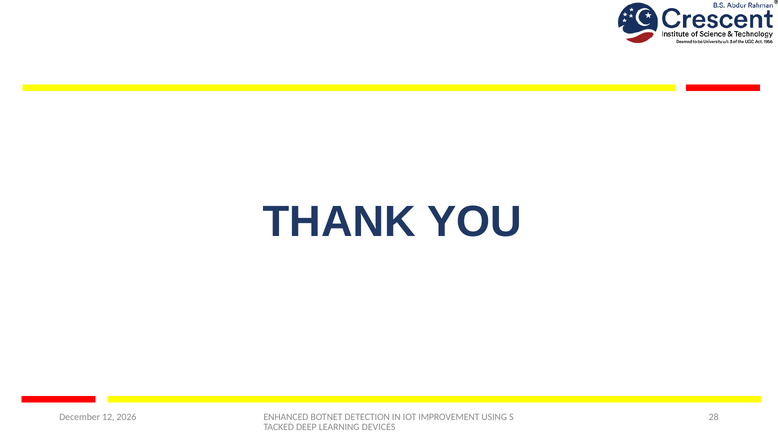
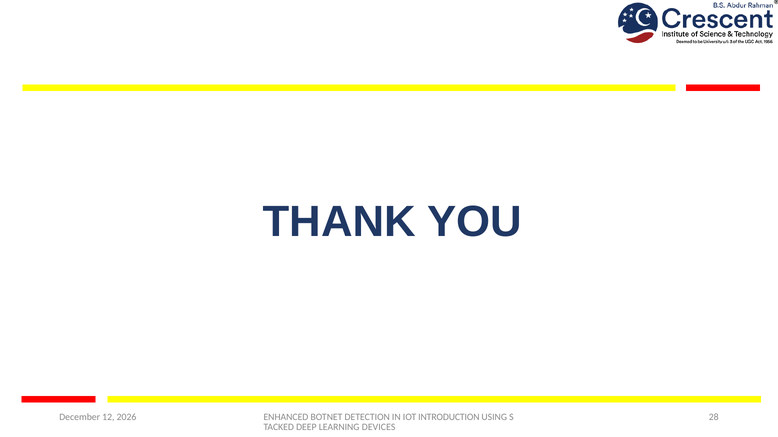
IMPROVEMENT: IMPROVEMENT -> INTRODUCTION (449, 418)
